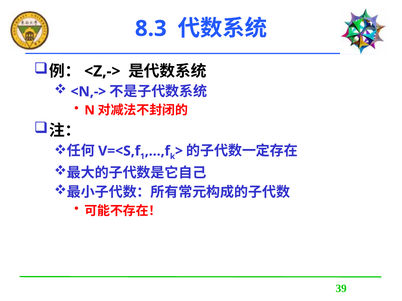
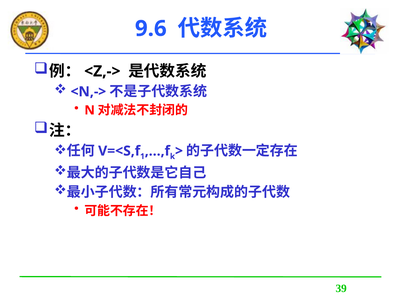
8.3: 8.3 -> 9.6 (151, 29)
